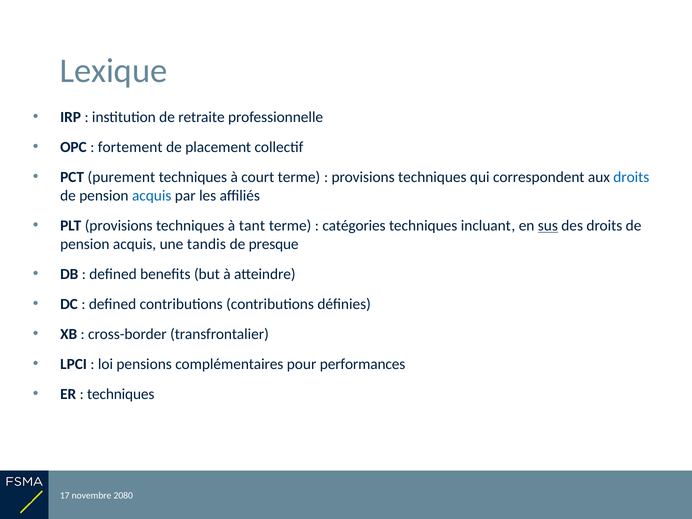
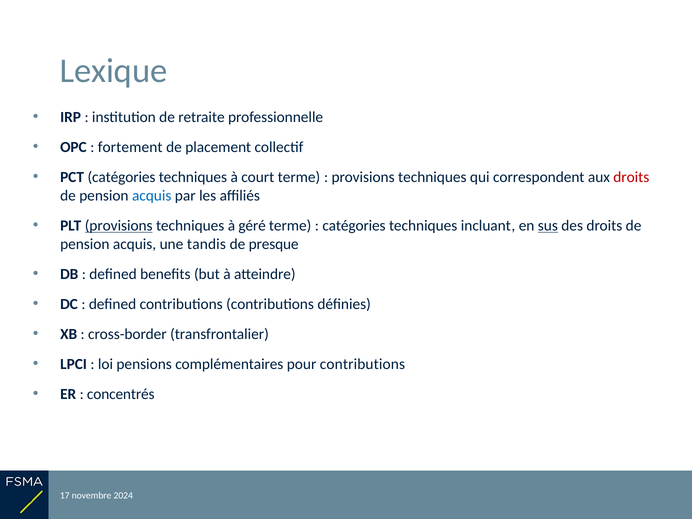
PCT purement: purement -> catégories (121, 177)
droits colour: blue -> red (631, 177)
provisions underline: none -> present (119, 226)
tant: tant -> géré (252, 226)
pour performances: performances -> contributions (362, 364)
techniques: techniques -> concentrés (121, 394)
2080: 2080 -> 2024 (123, 496)
